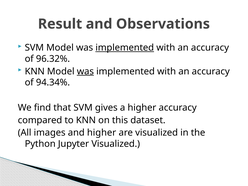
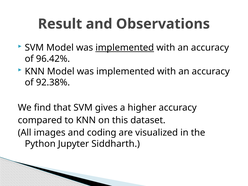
96.32%: 96.32% -> 96.42% (53, 59)
was underline: present -> none (85, 71)
94.34%: 94.34% -> 92.38% (53, 83)
and higher: higher -> coding (102, 133)
Jupyter Visualized: Visualized -> Siddharth (116, 144)
